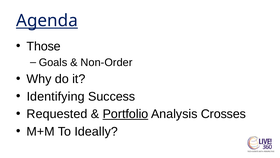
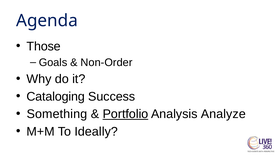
Agenda underline: present -> none (47, 21)
Identifying: Identifying -> Cataloging (56, 96)
Requested: Requested -> Something (57, 114)
Crosses: Crosses -> Analyze (223, 114)
